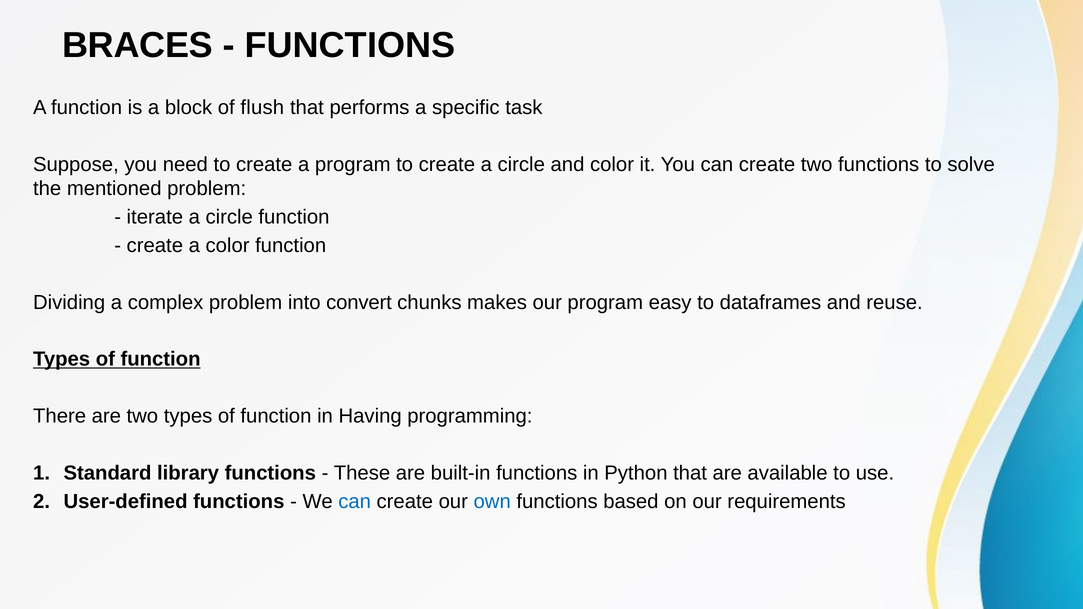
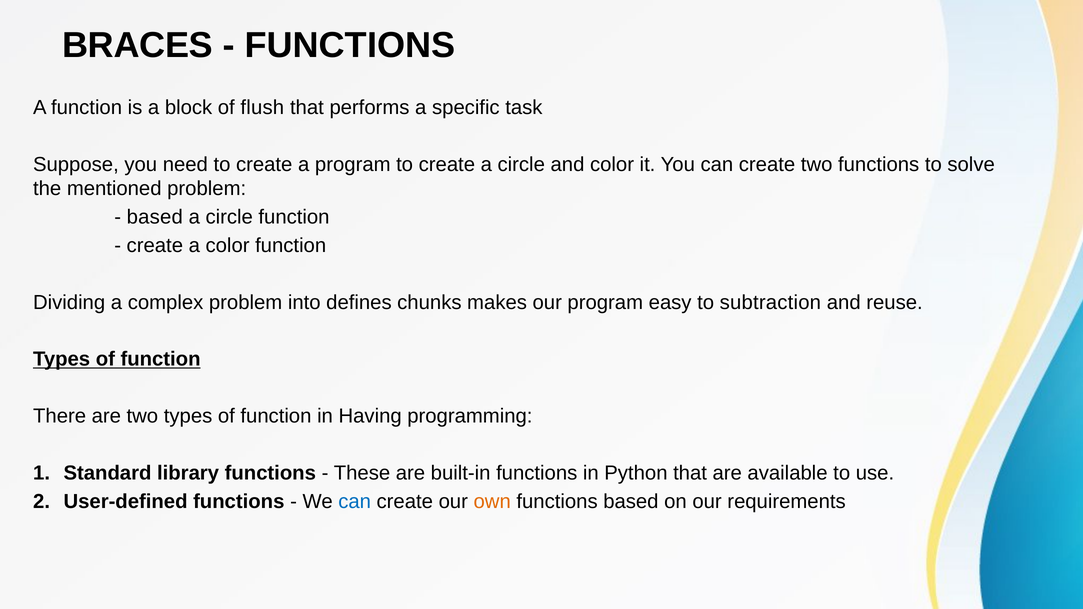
iterate: iterate -> based (155, 217)
convert: convert -> defines (359, 302)
dataframes: dataframes -> subtraction (770, 302)
own colour: blue -> orange (492, 501)
